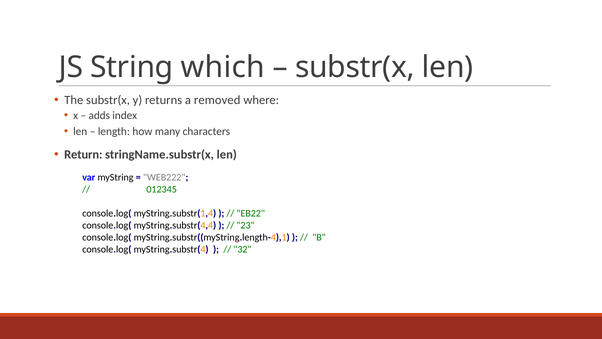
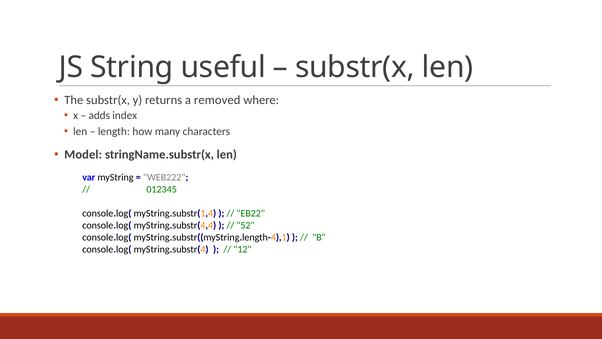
which: which -> useful (223, 67)
Return: Return -> Model (83, 154)
23: 23 -> 52 (246, 225)
32: 32 -> 12 (242, 249)
